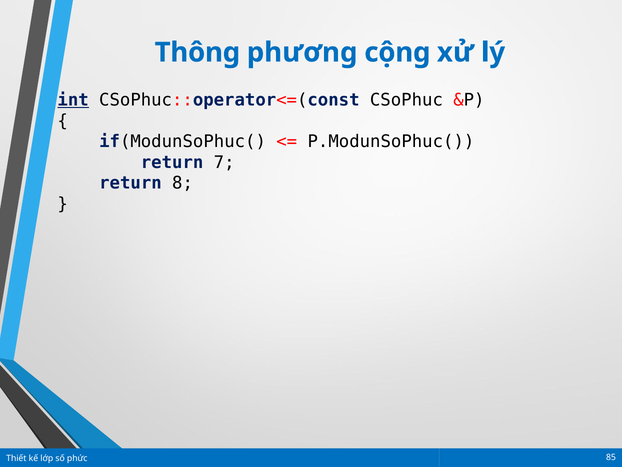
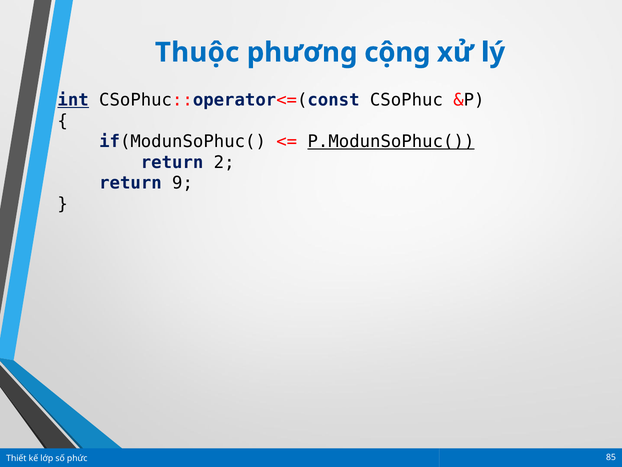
Thông: Thông -> Thuộc (197, 52)
P.ModunSoPhuc( underline: none -> present (391, 142)
7: 7 -> 2 (224, 162)
8: 8 -> 9 (182, 183)
